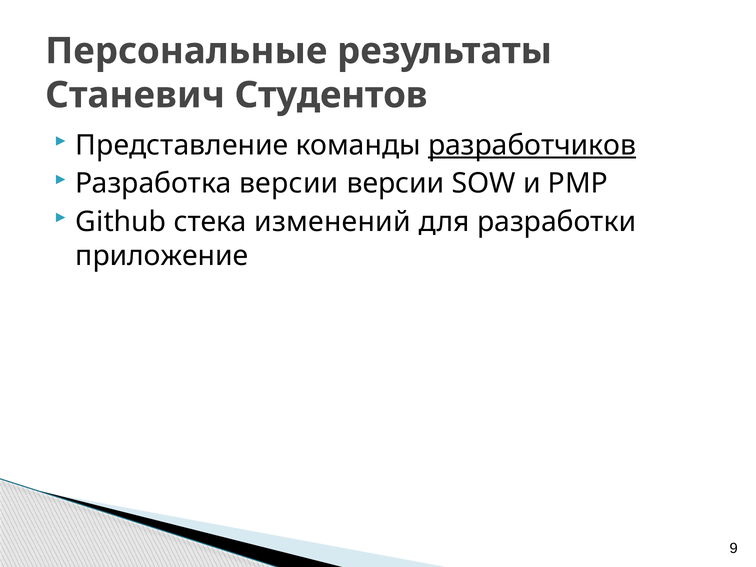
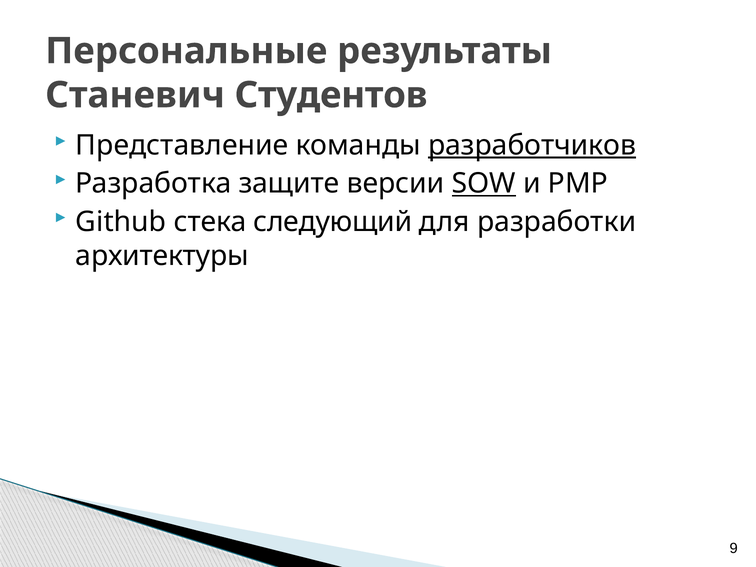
Разработка версии: версии -> защите (289, 183)
SOW underline: none -> present (484, 183)
изменений: изменений -> следующий (333, 222)
приложение: приложение -> архитектуры (162, 256)
